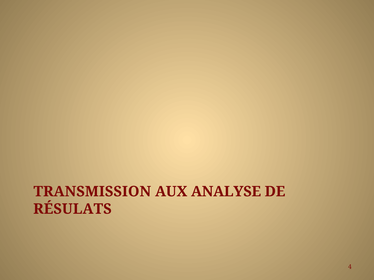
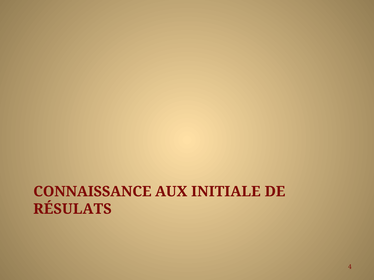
TRANSMISSION: TRANSMISSION -> CONNAISSANCE (92, 192)
ANALYSE: ANALYSE -> INITIALE (226, 192)
